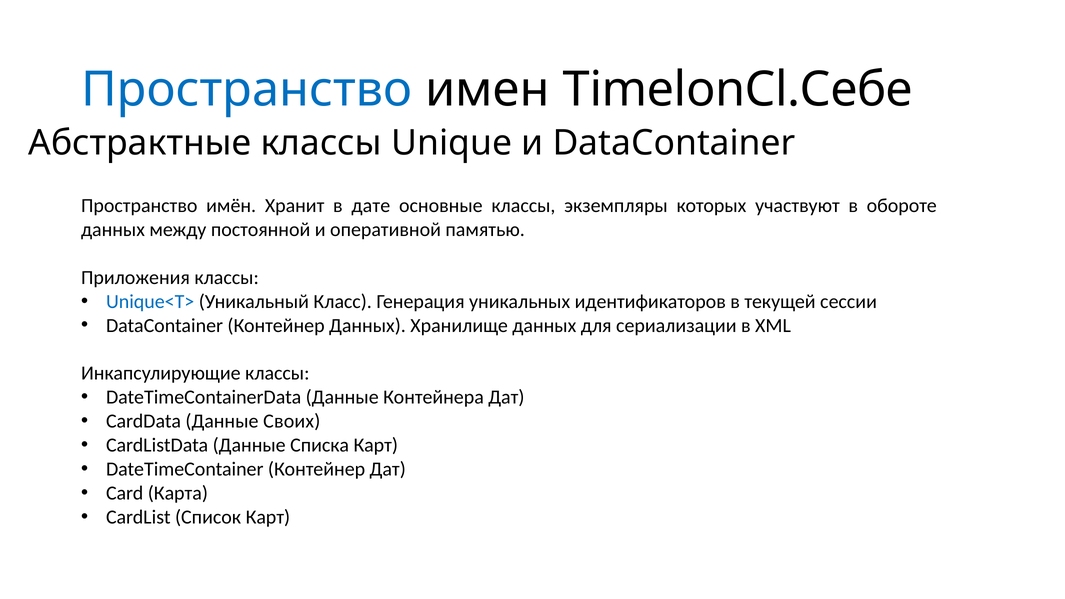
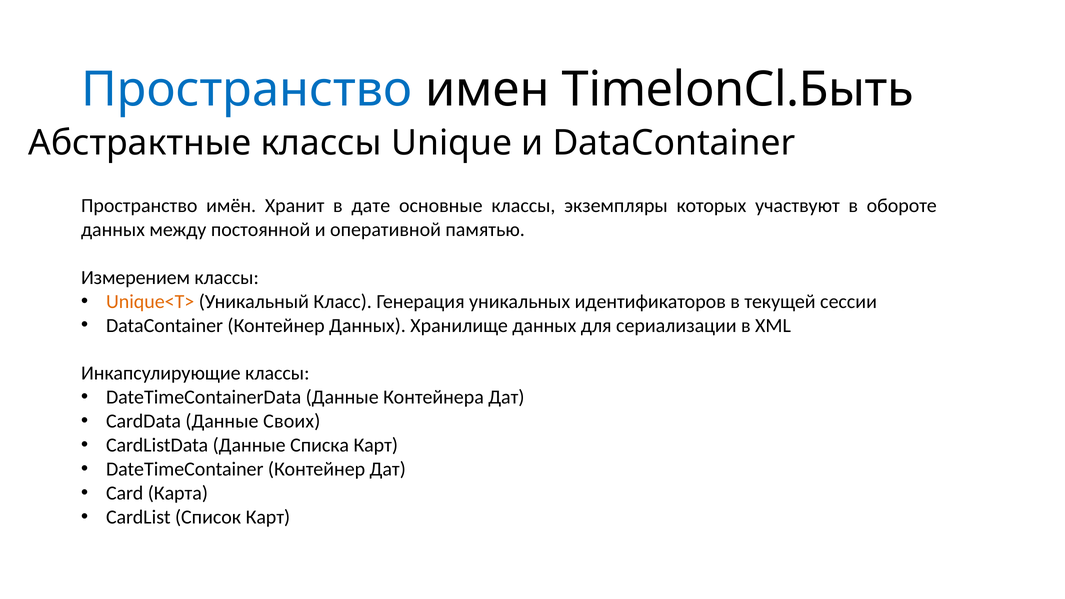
TimelonCl.Себе: TimelonCl.Себе -> TimelonCl.Быть (738, 89)
Приложения: Приложения -> Измерением (136, 278)
Unique<T> colour: blue -> orange (150, 302)
